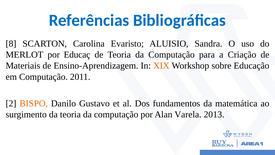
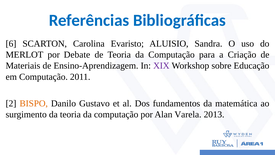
8: 8 -> 6 (11, 44)
Educaç: Educaç -> Debate (77, 55)
XIX colour: orange -> purple (161, 66)
